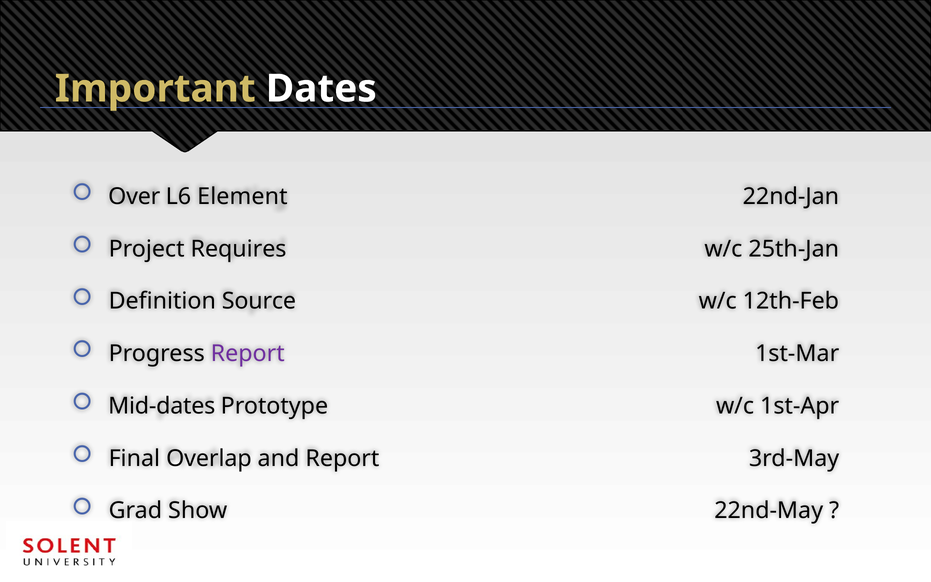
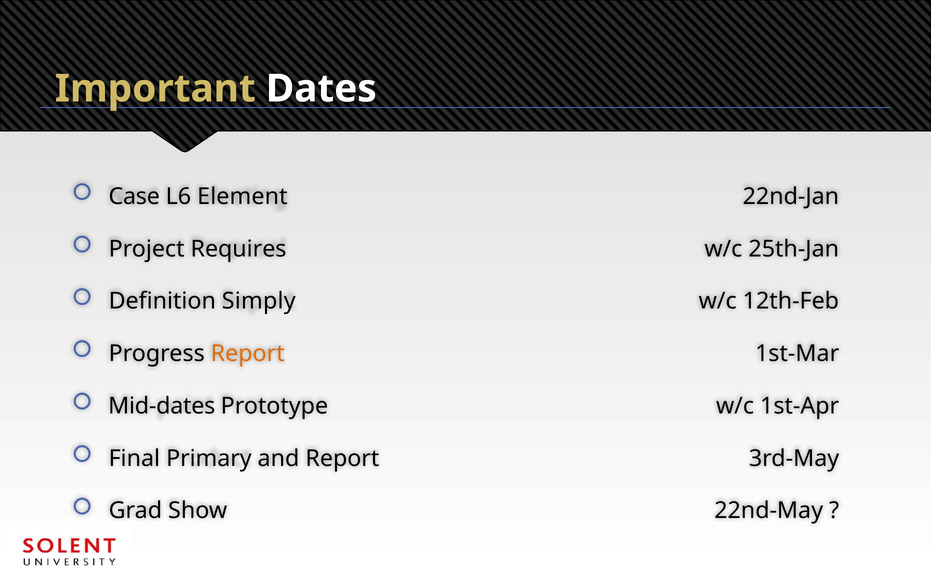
Over: Over -> Case (134, 196)
Source: Source -> Simply (259, 301)
Report colour: purple -> orange (248, 354)
Overlap: Overlap -> Primary (209, 458)
